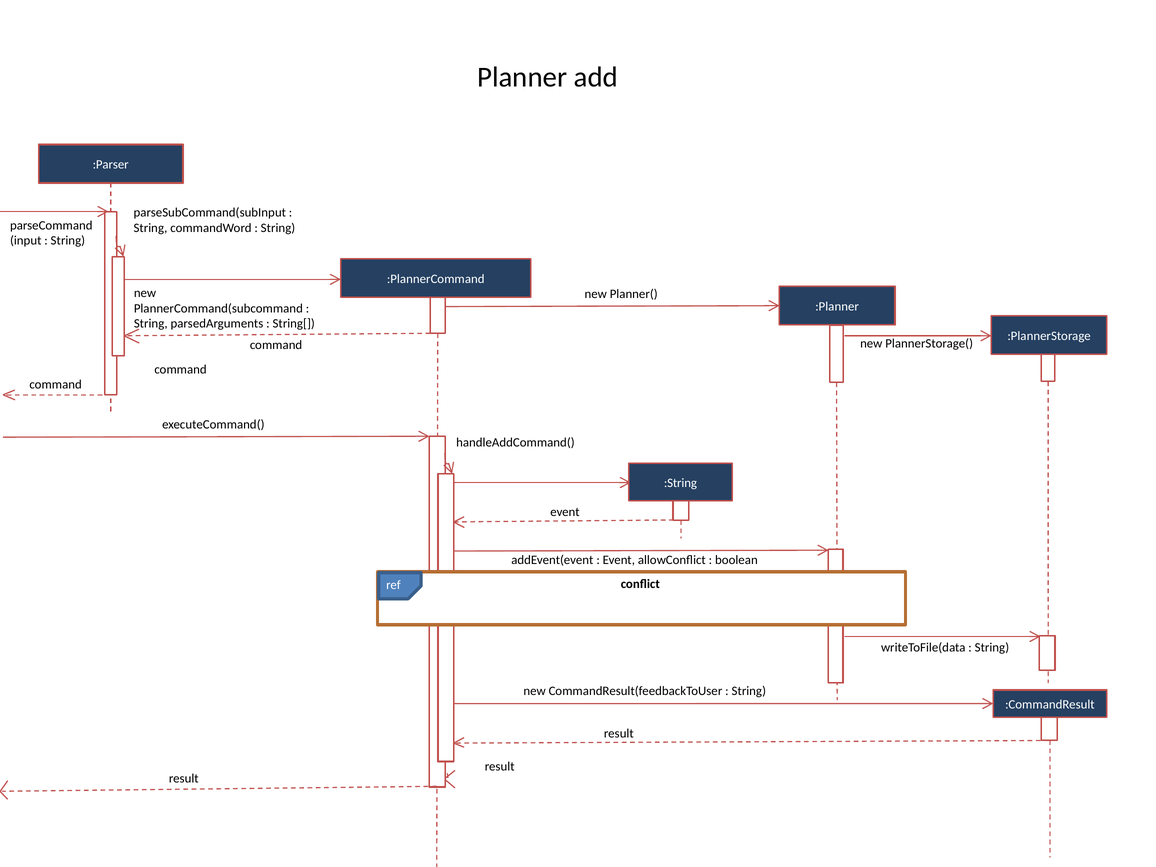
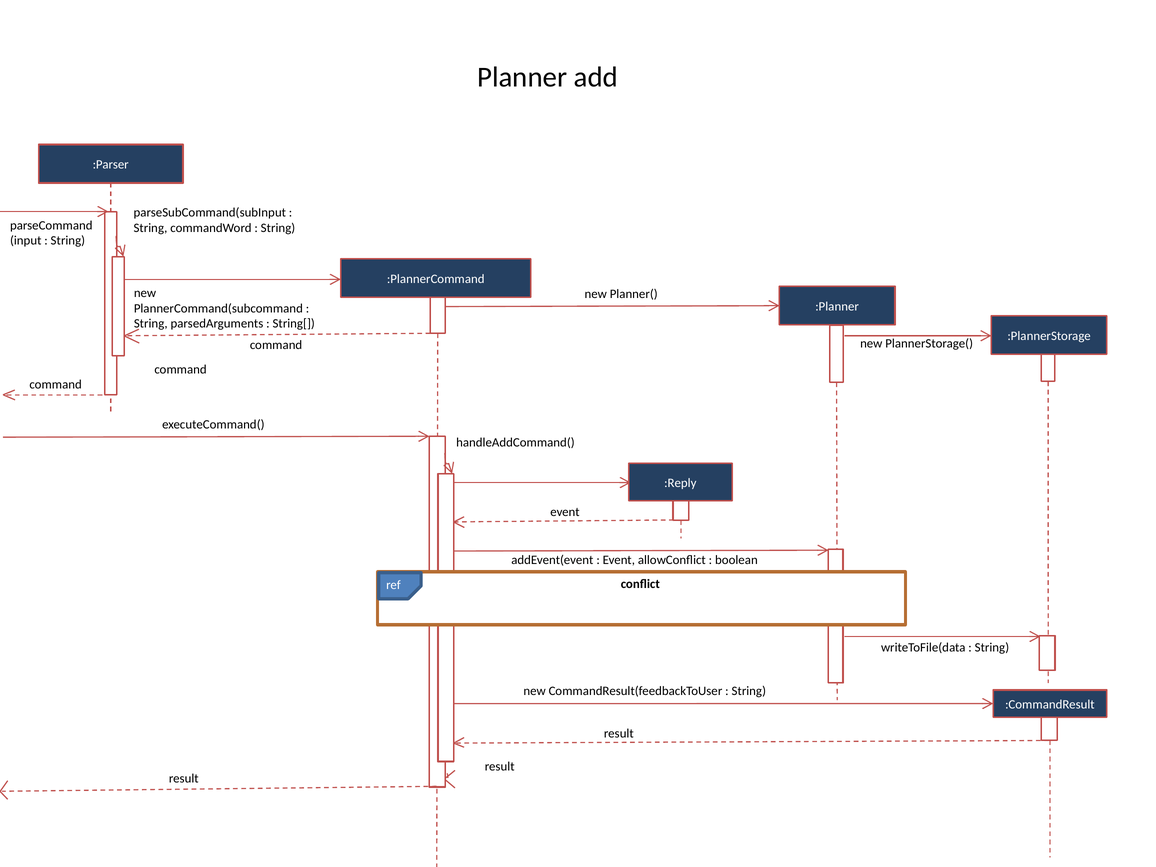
:String: :String -> :Reply (680, 483)
